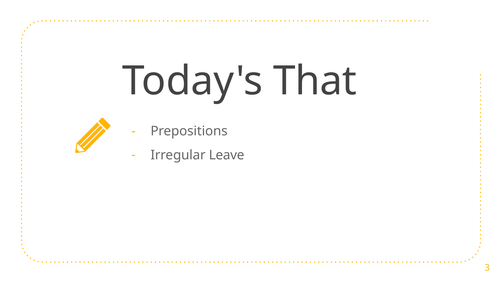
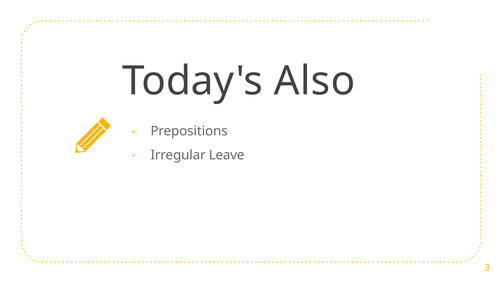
That: That -> Also (315, 81)
